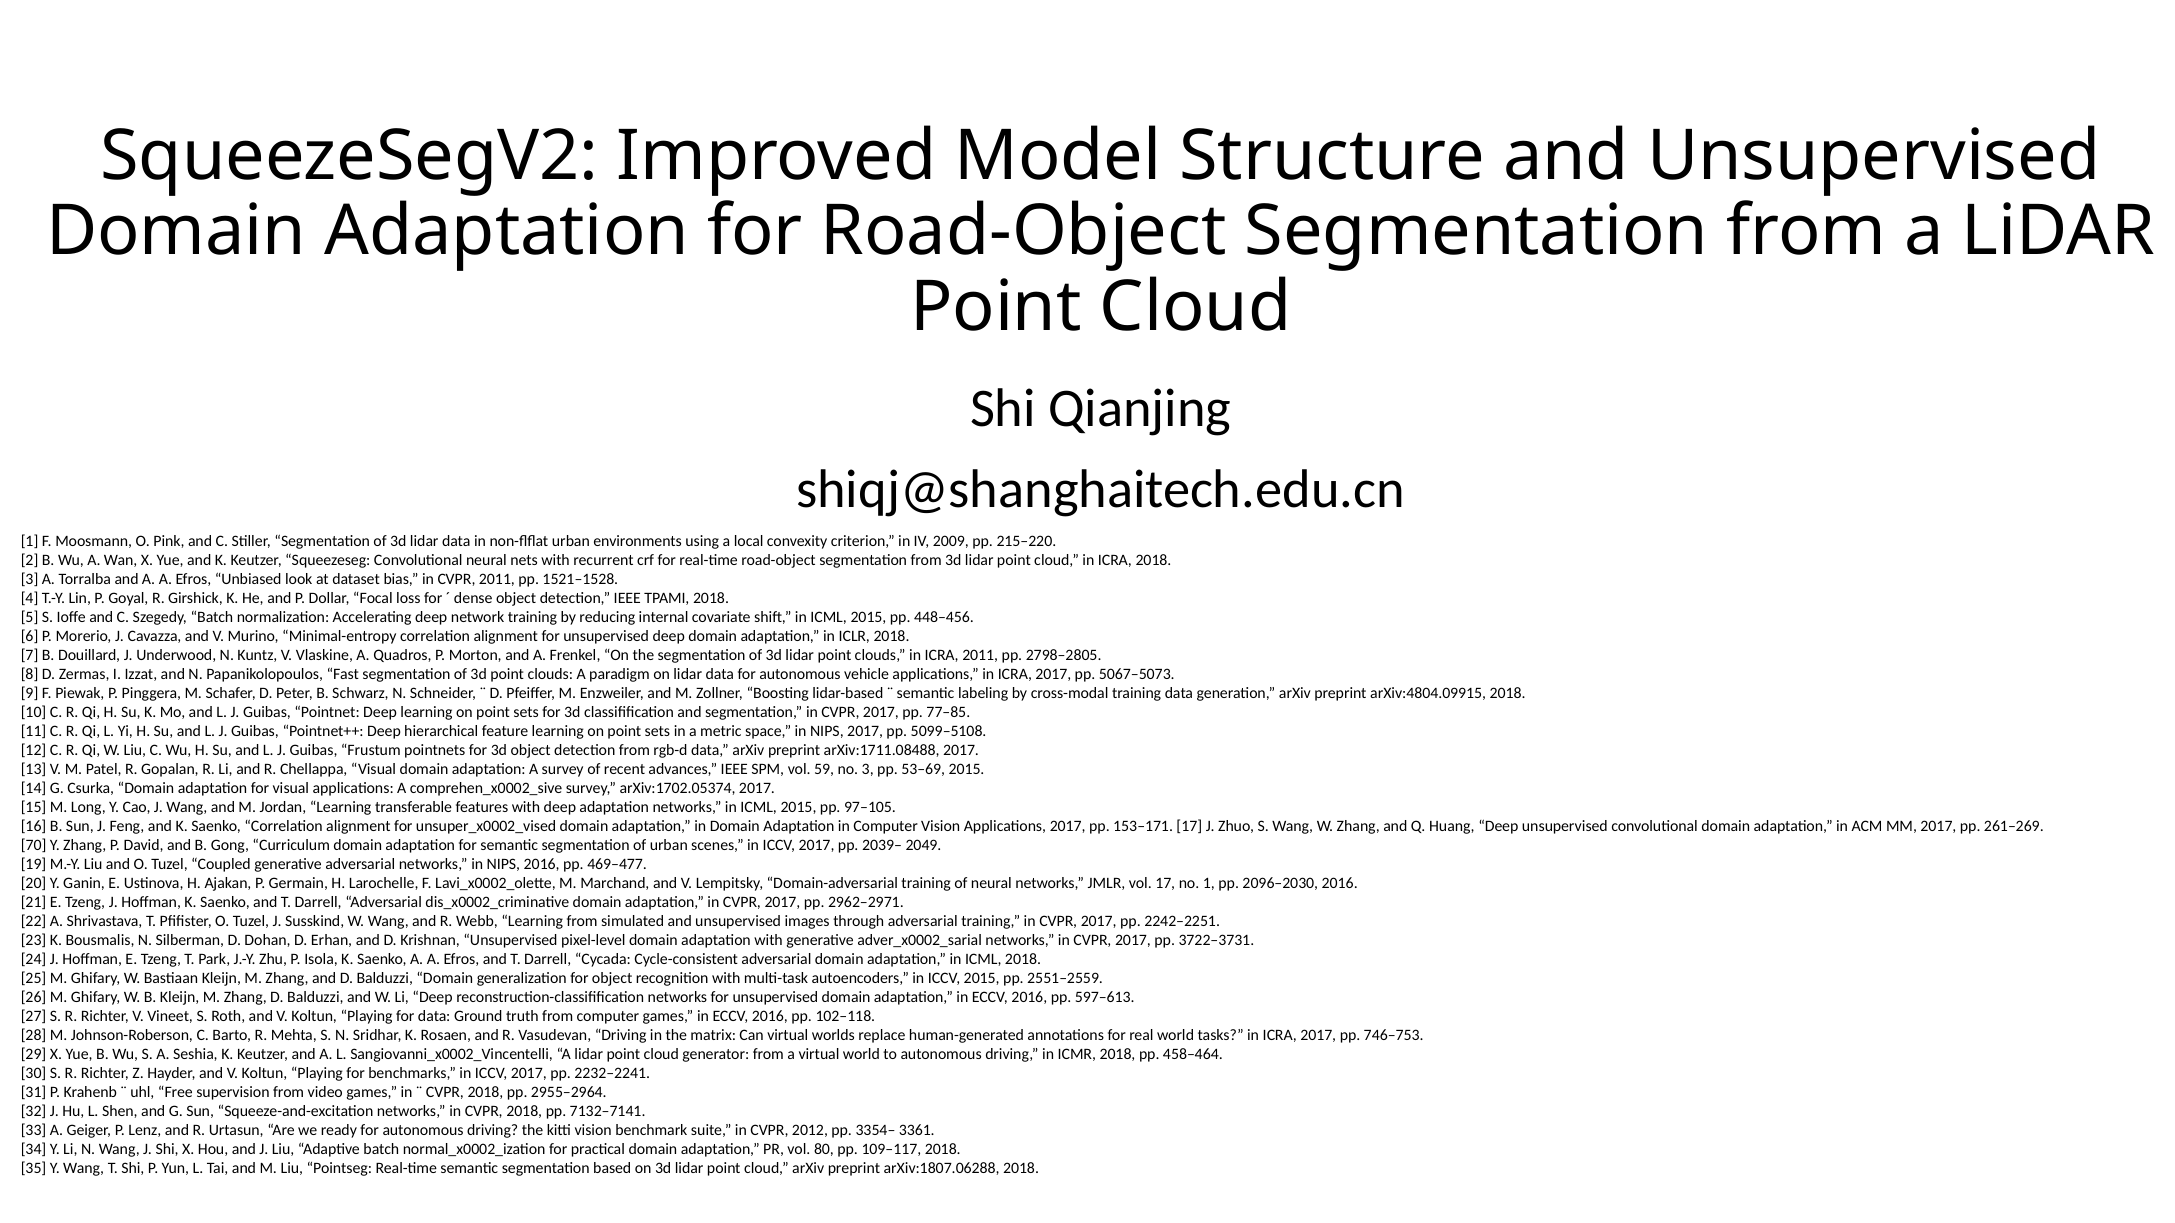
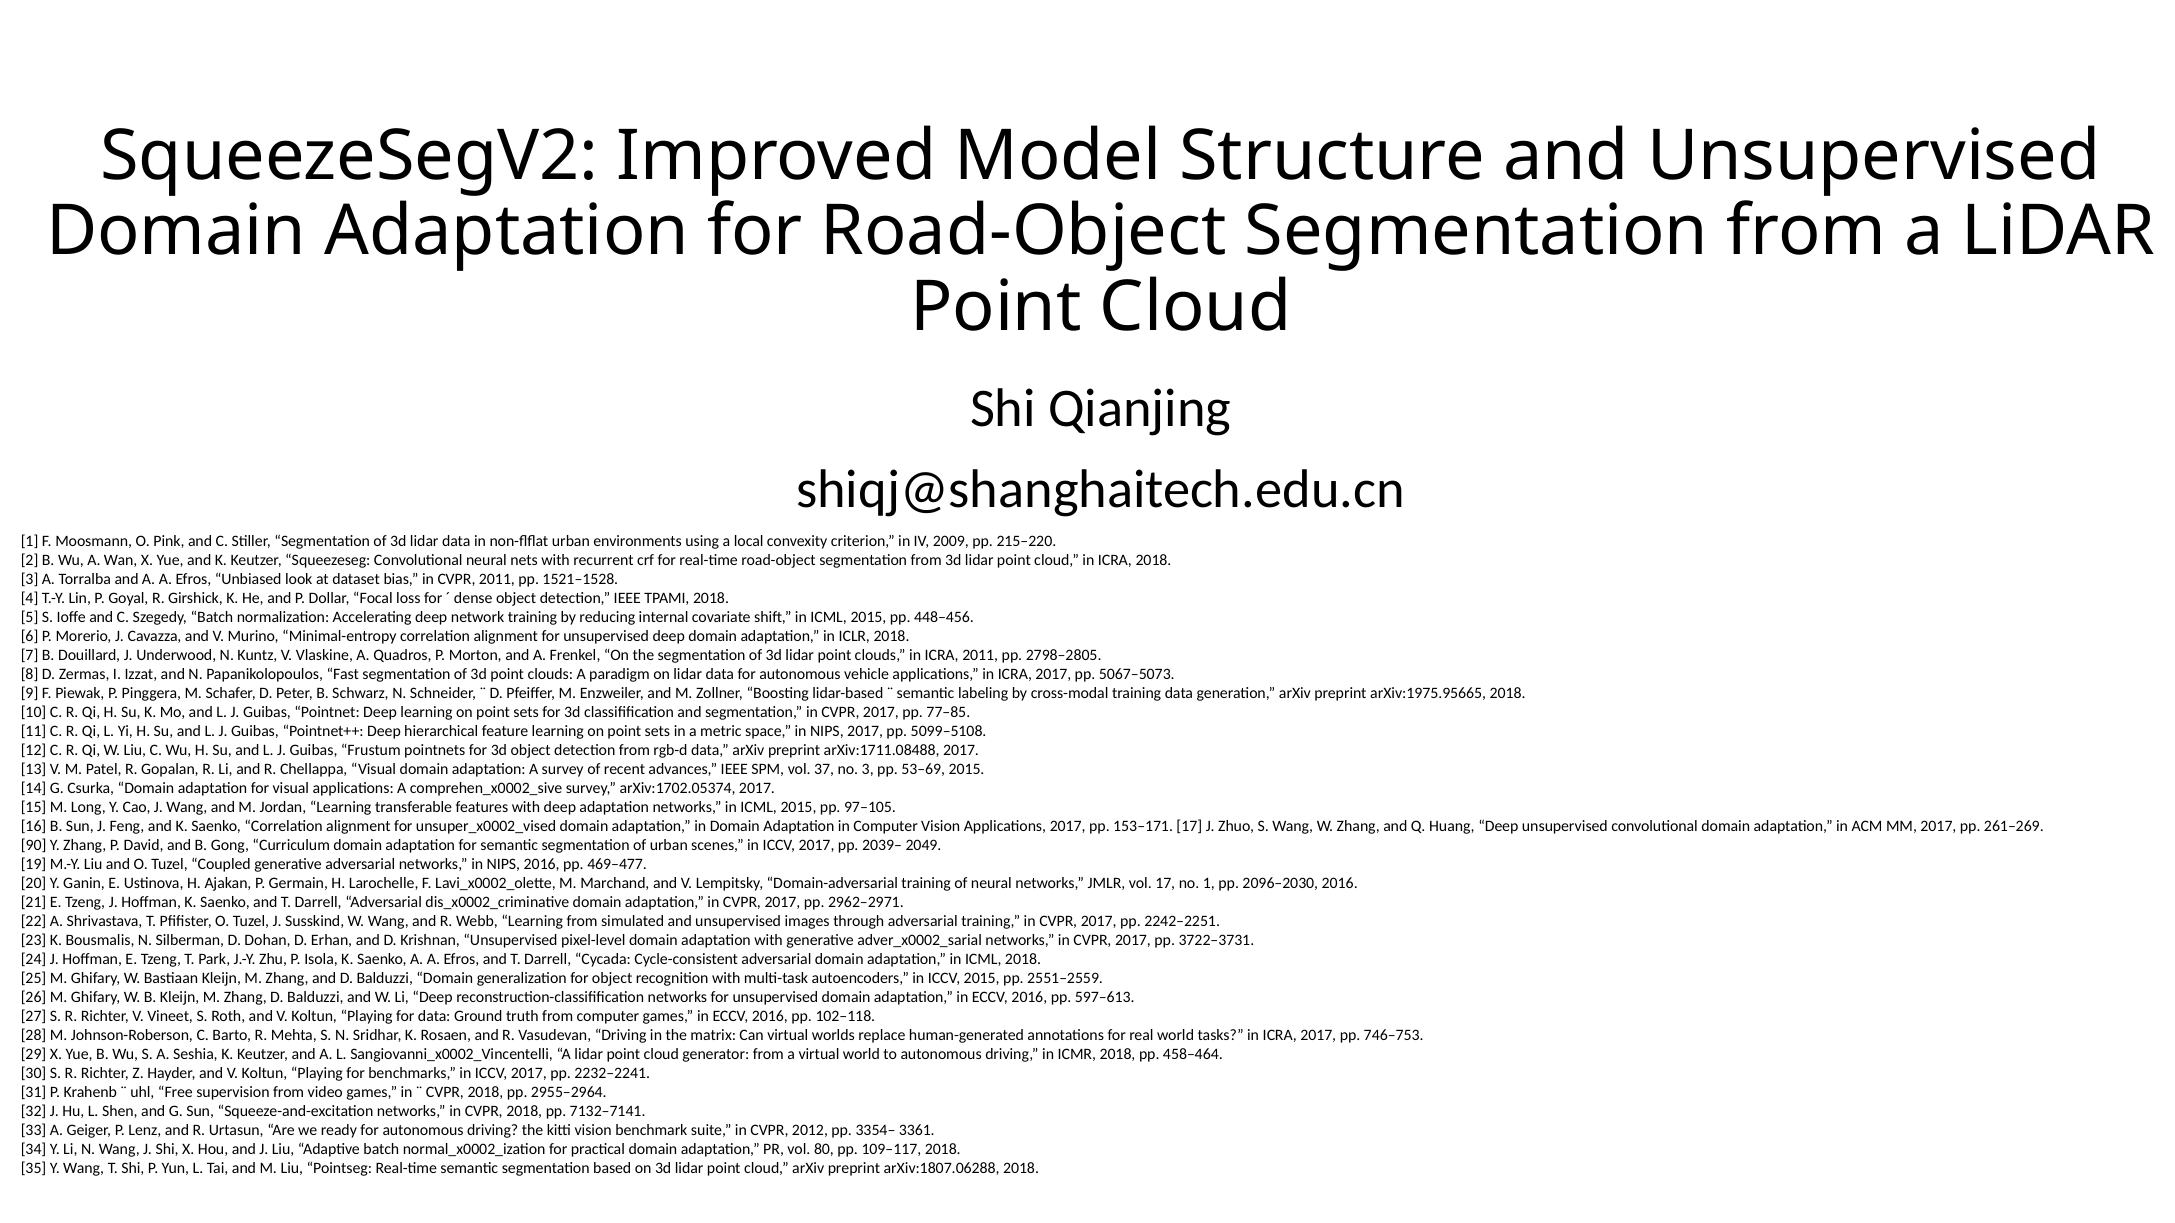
arXiv:4804.09915: arXiv:4804.09915 -> arXiv:1975.95665 (1428, 693)
59: 59 -> 37 (824, 769)
70: 70 -> 90 (34, 845)
